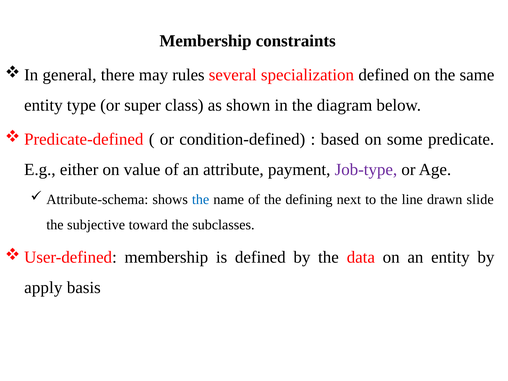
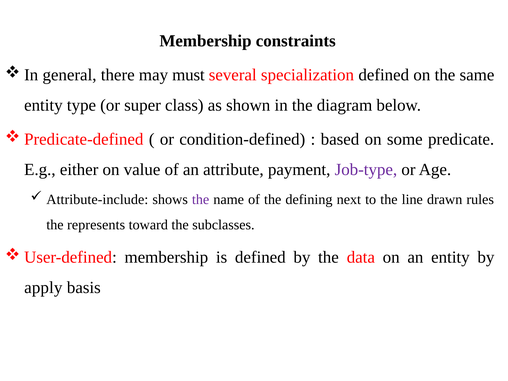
rules: rules -> must (188, 75)
Attribute-schema: Attribute-schema -> Attribute-include (97, 199)
the colour: blue -> purple (201, 199)
slide: slide -> rules (480, 199)
subjective: subjective -> represents (96, 225)
